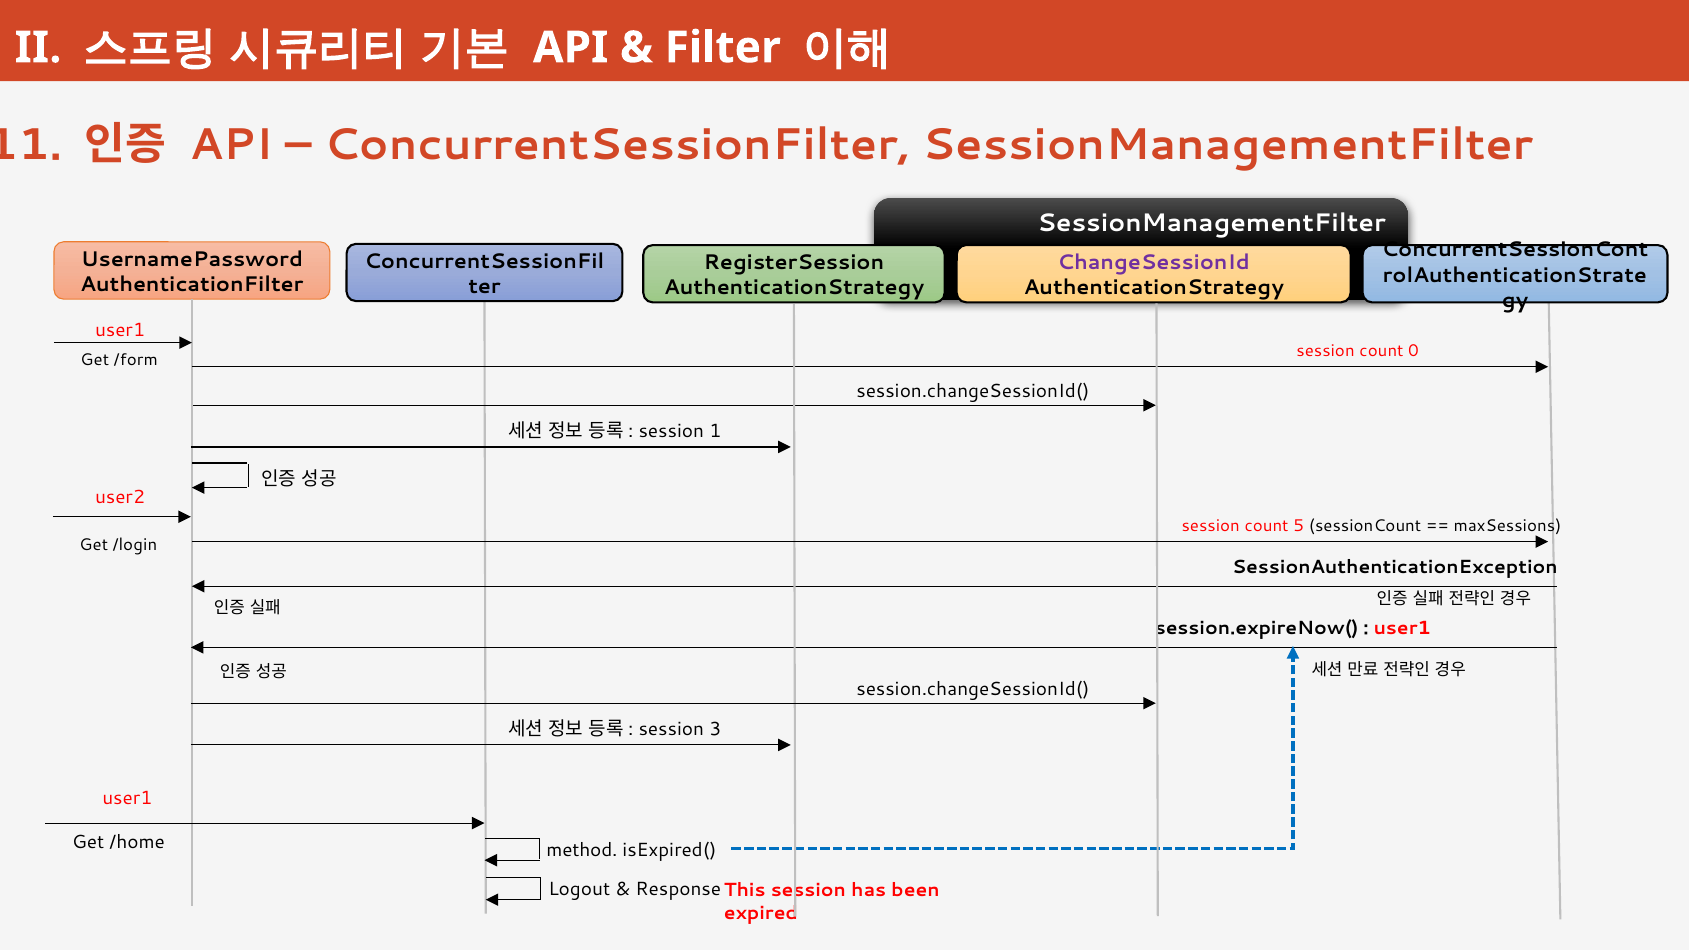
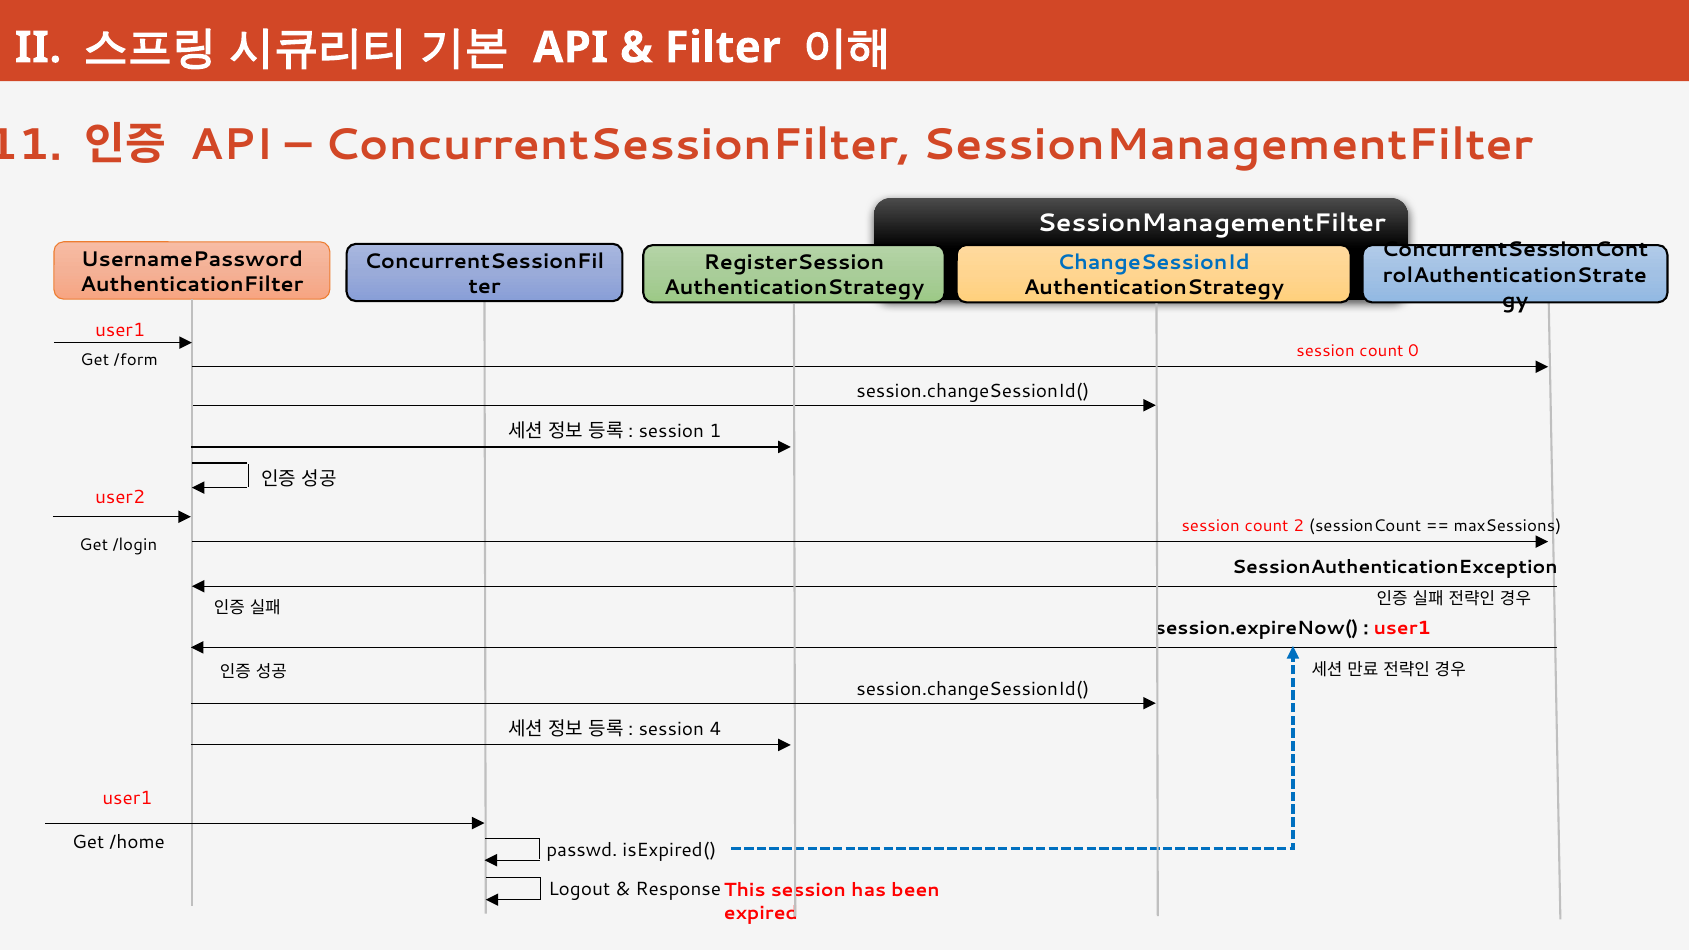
ChangeSessionId colour: purple -> blue (1154, 262)
5: 5 -> 2 (1299, 526)
3: 3 -> 4 (715, 729)
method: method -> passwd (582, 850)
